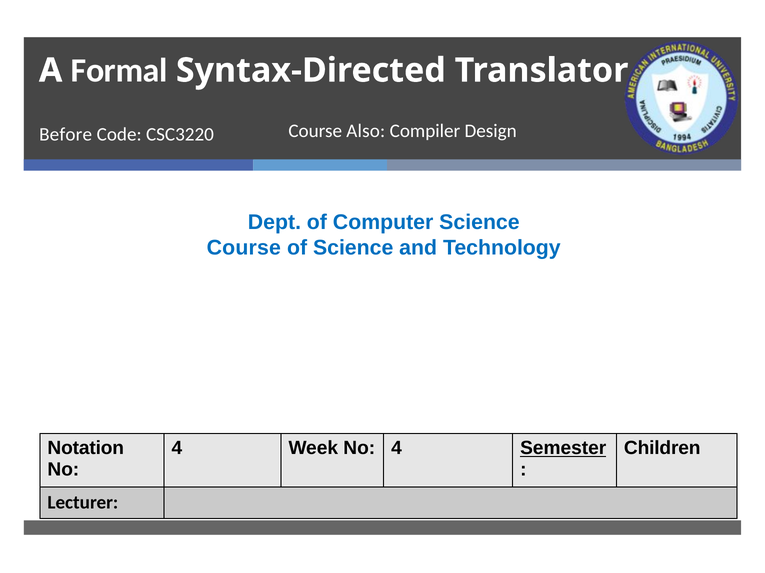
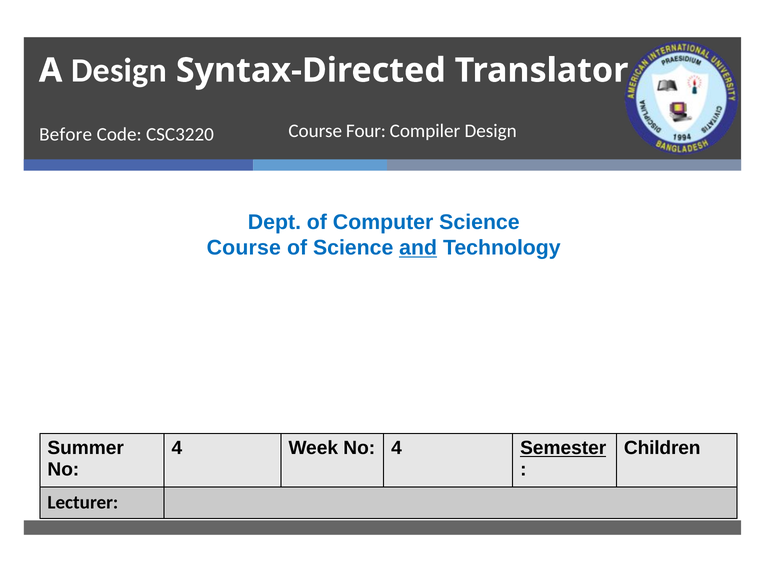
A Formal: Formal -> Design (119, 71)
Also: Also -> Four (366, 131)
and underline: none -> present (418, 248)
Notation: Notation -> Summer (86, 449)
